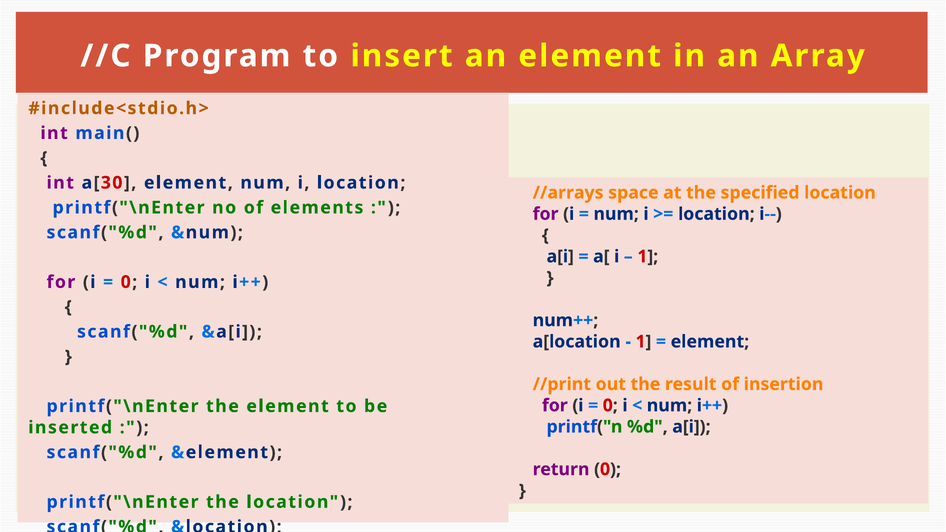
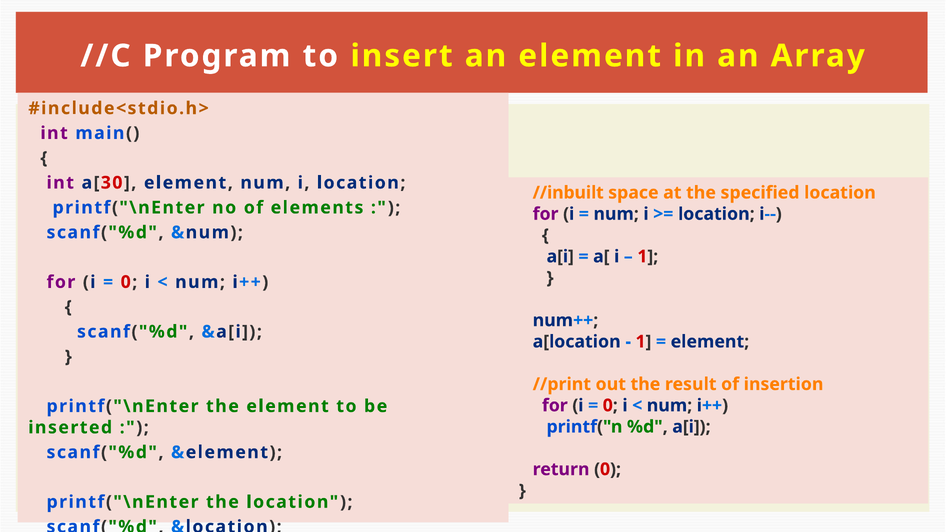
//arrays: //arrays -> //inbuilt (568, 193)
